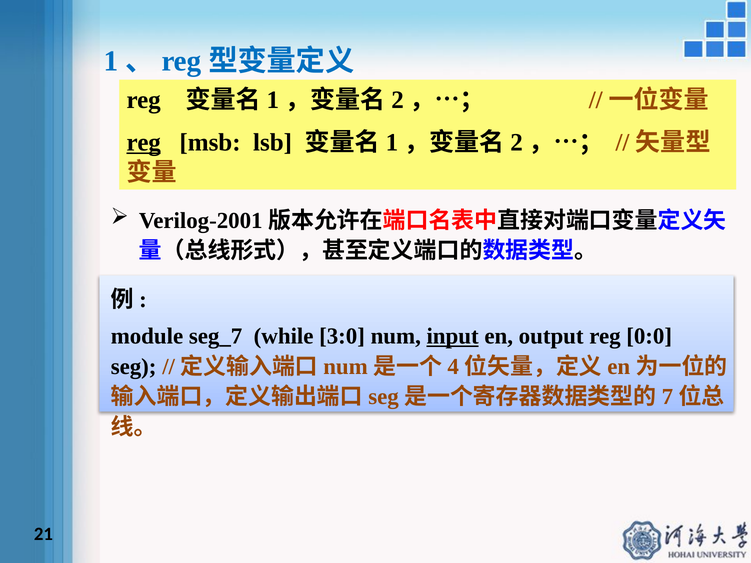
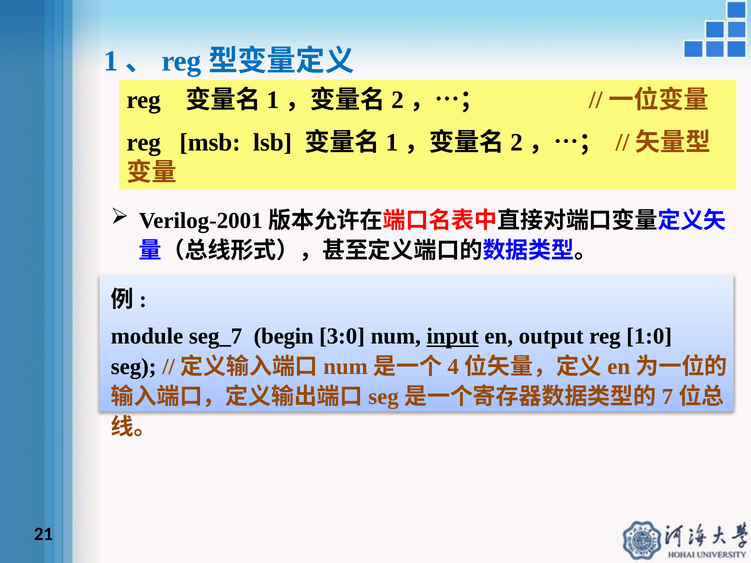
reg underline: present -> none (144, 143)
while: while -> begin (284, 337)
0:0: 0:0 -> 1:0 (649, 337)
